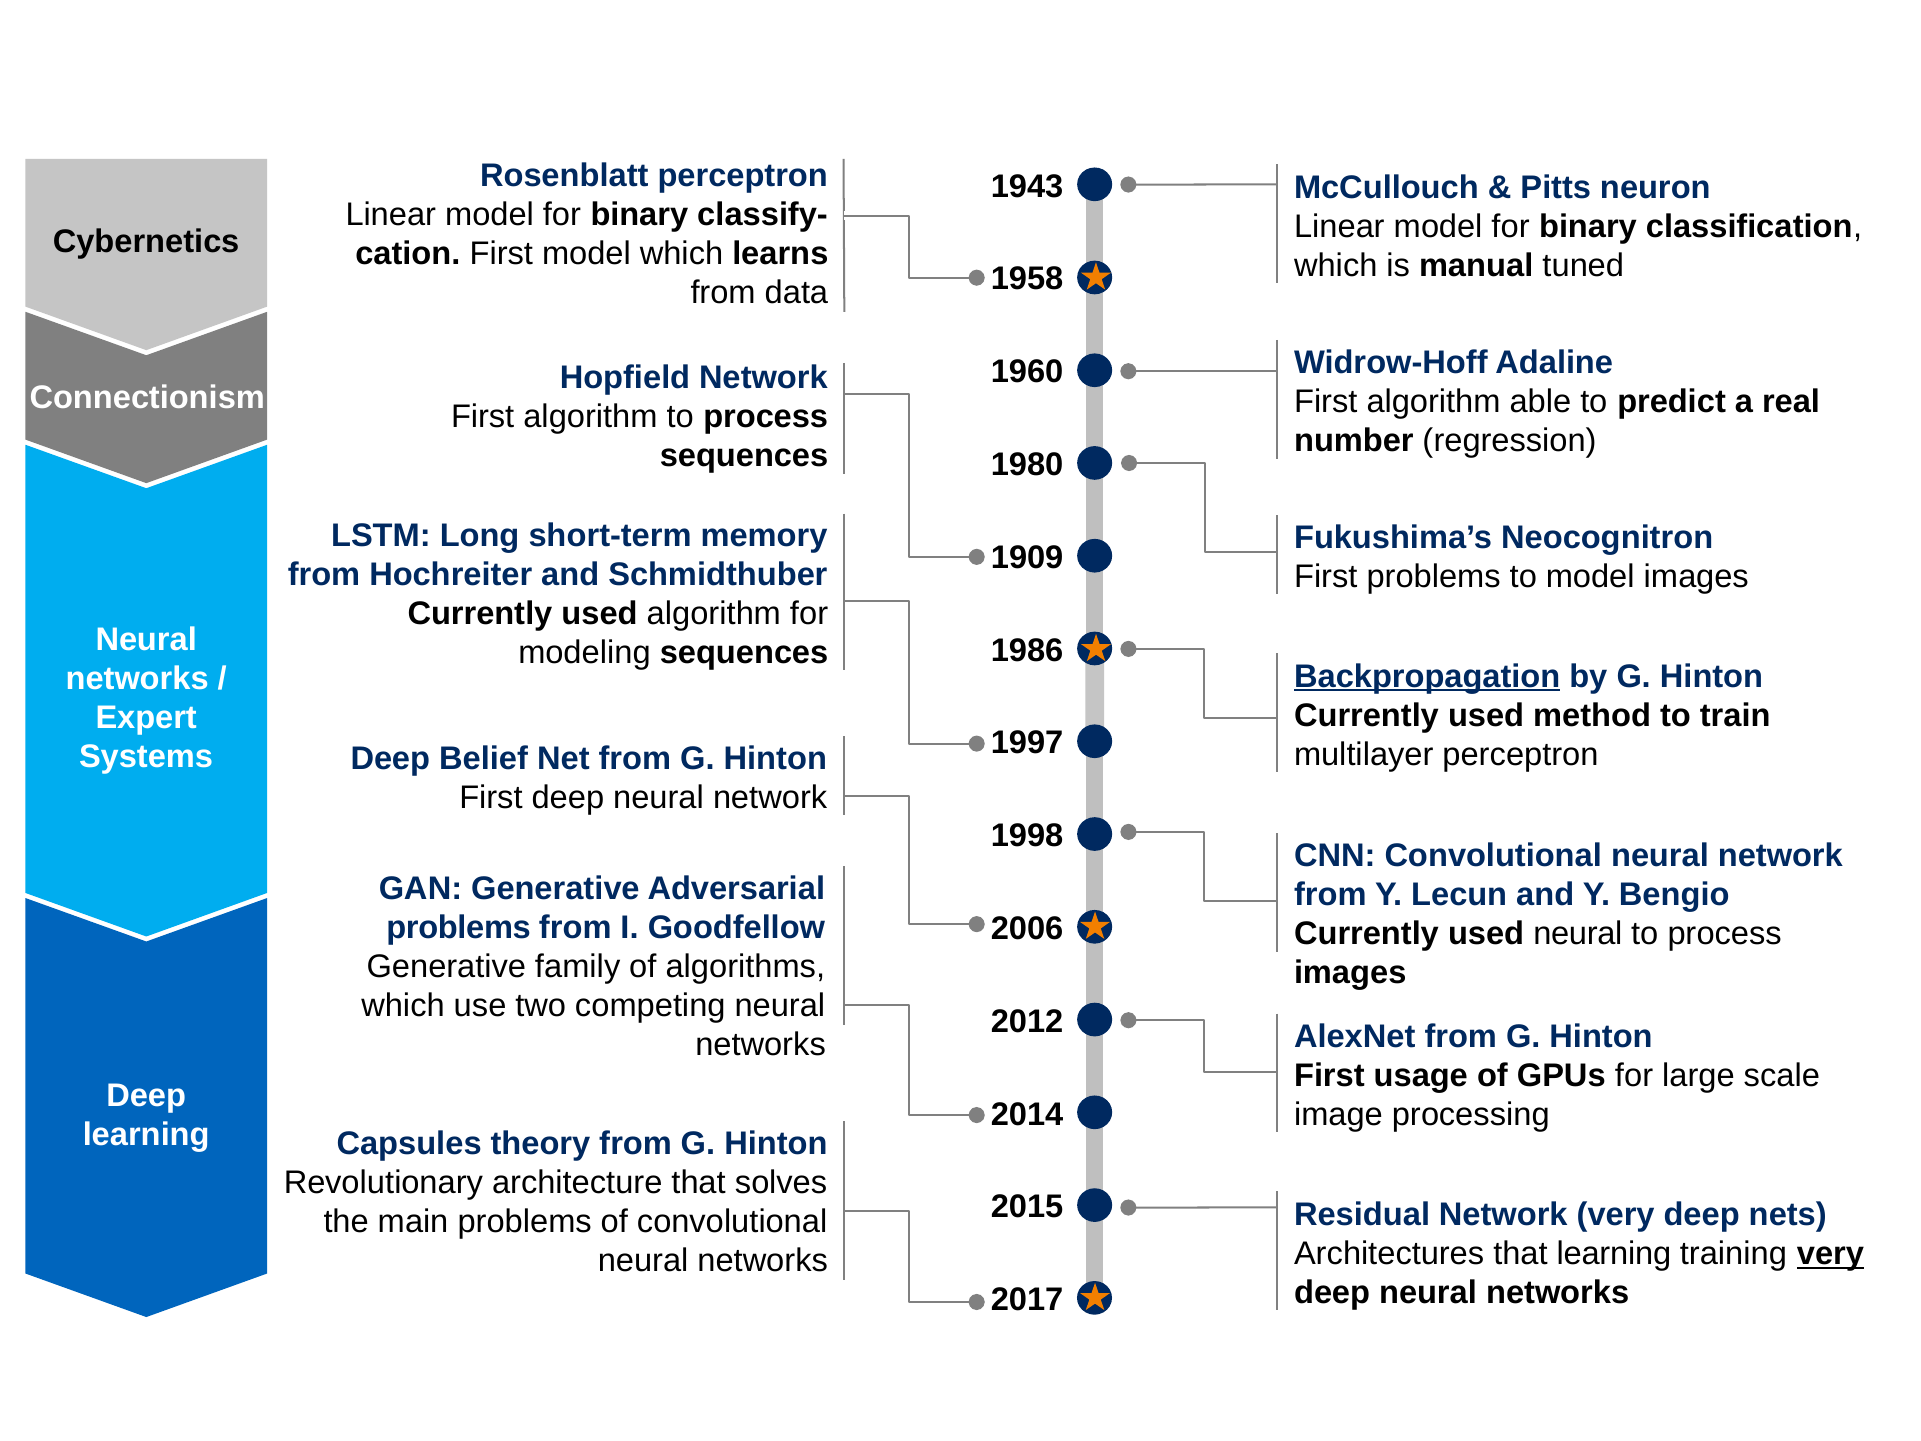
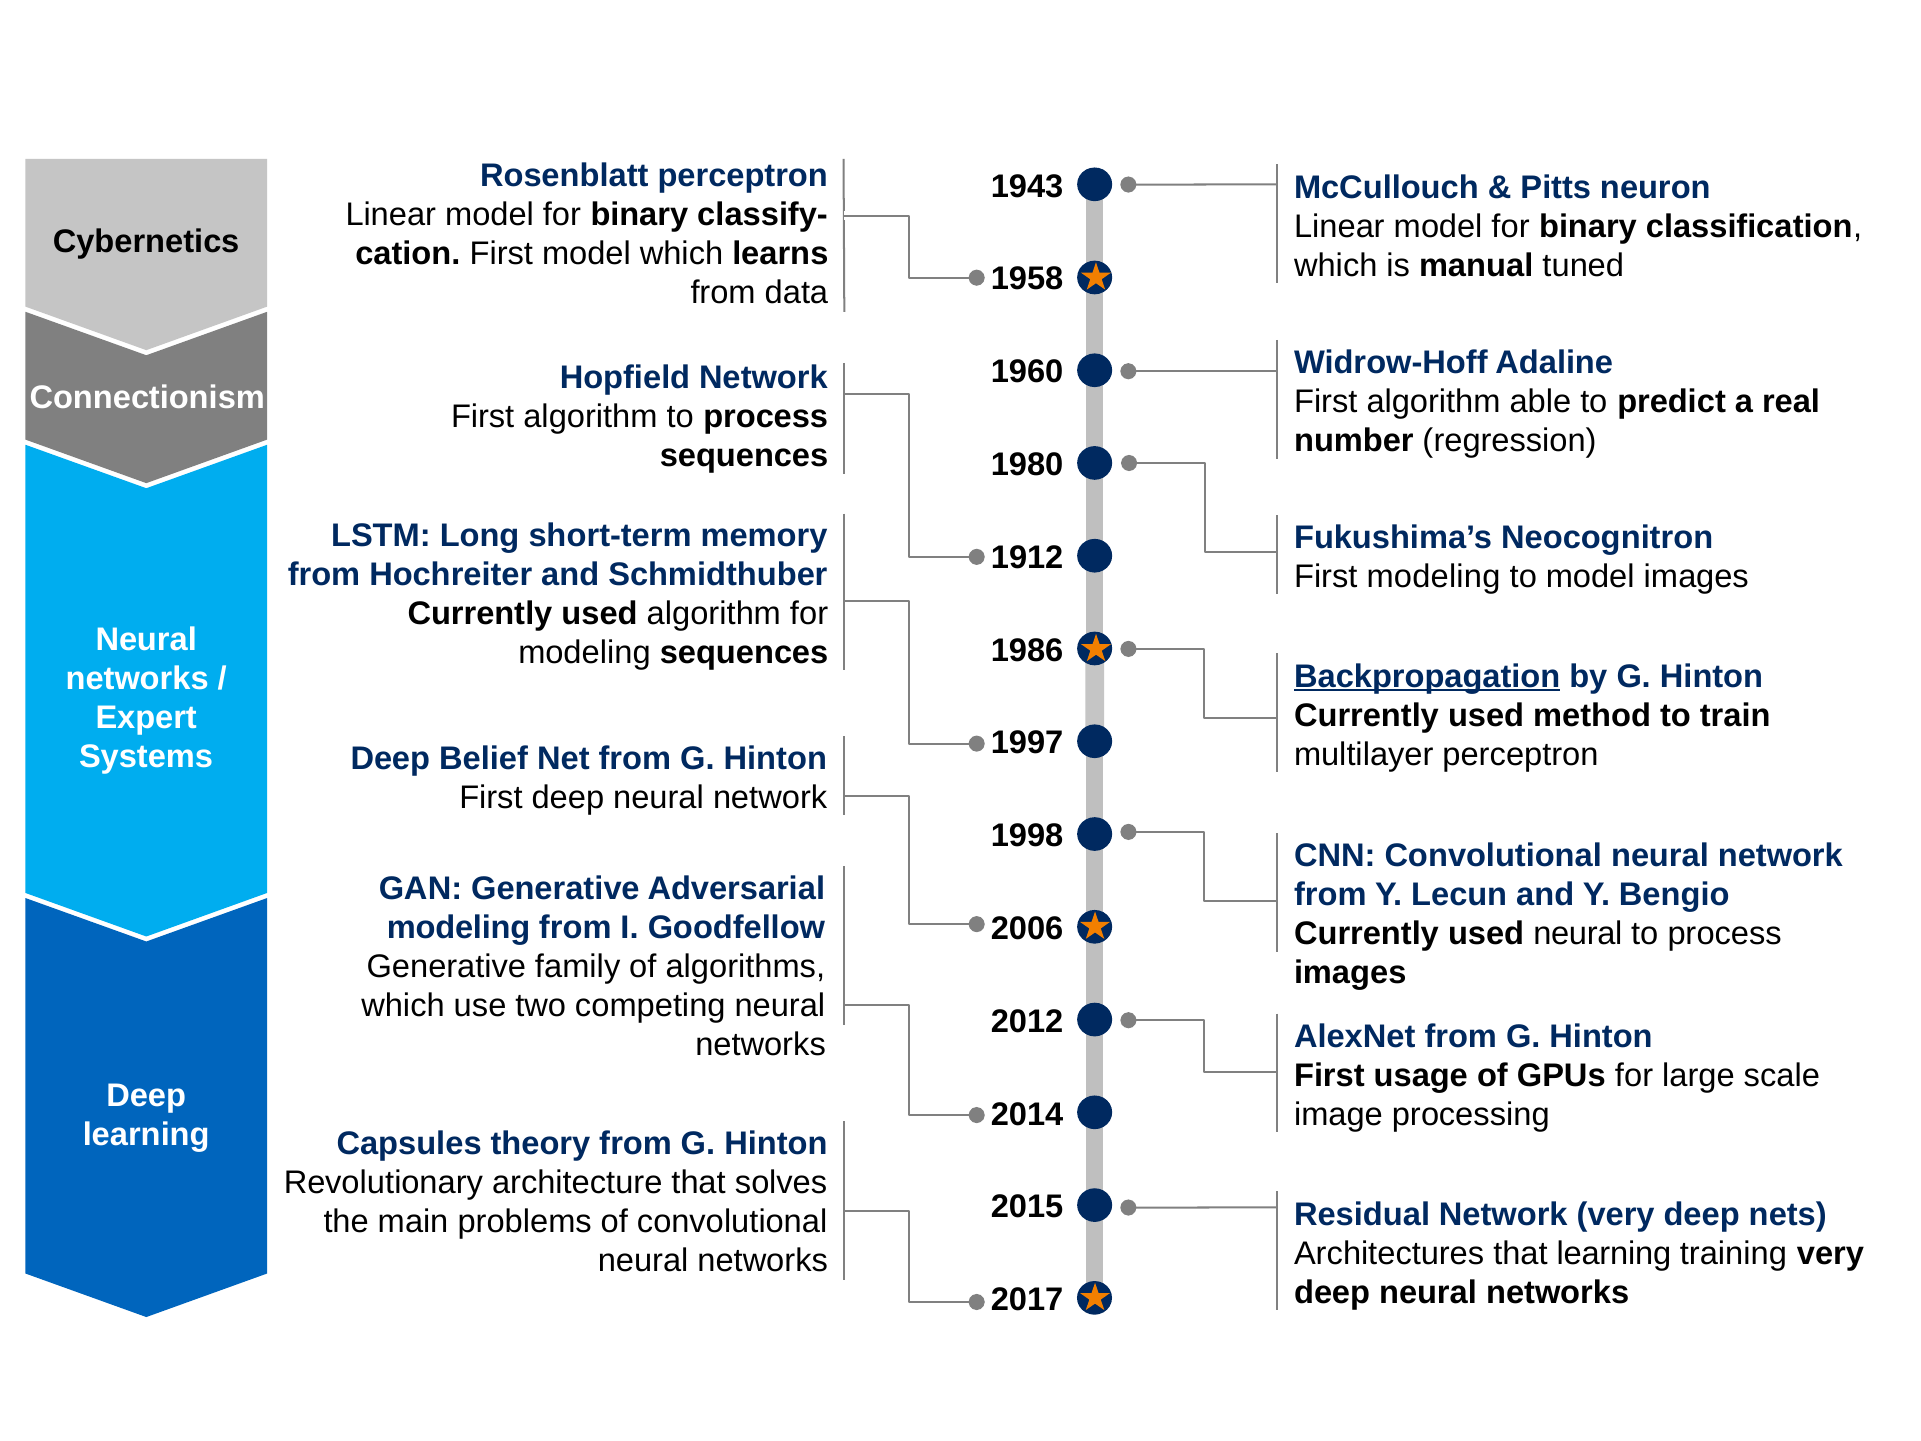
1909: 1909 -> 1912 (1027, 557)
First problems: problems -> modeling (1433, 577)
problems: problems -> modeling (459, 927)
very underline: present -> none (1830, 1253)
